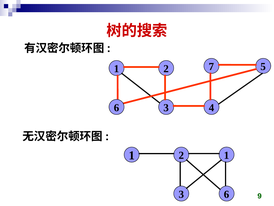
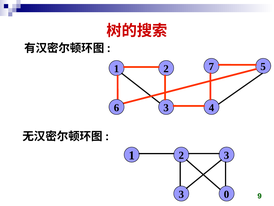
2 1: 1 -> 3 (227, 155)
6: 6 -> 0 (227, 194)
